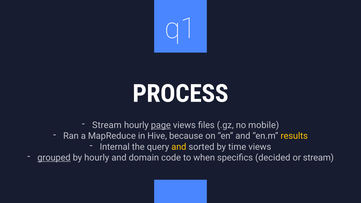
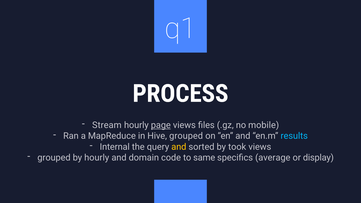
Hive because: because -> grouped (186, 136)
results colour: yellow -> light blue (294, 136)
time: time -> took (237, 147)
grouped underline: present -> none (54, 158)
when: when -> same (204, 158)
decided: decided -> average (273, 158)
or stream: stream -> display (318, 158)
